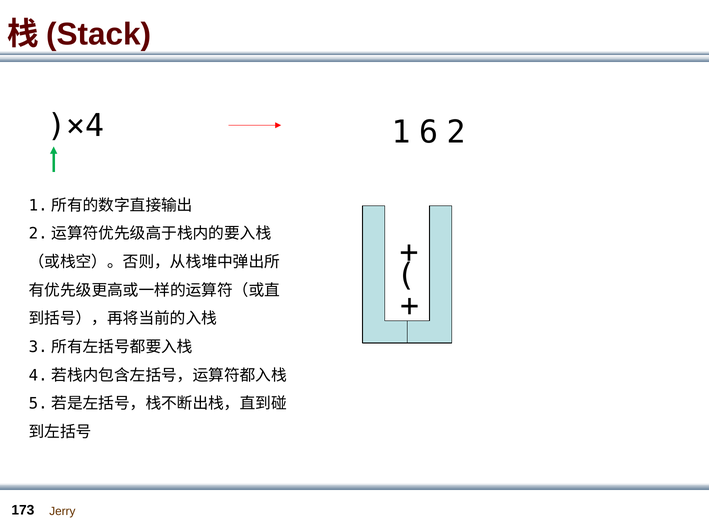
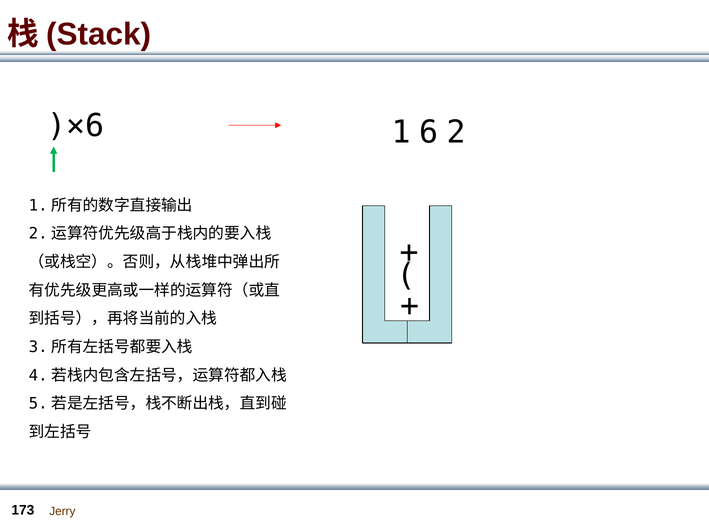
)×4: )×4 -> )×6 (76, 126)
